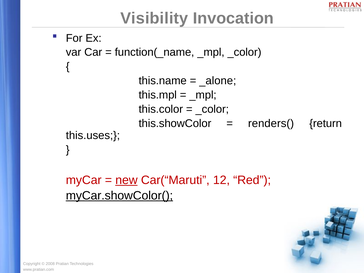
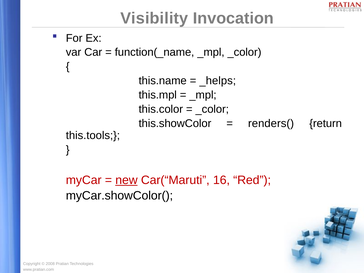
_alone: _alone -> _helps (218, 81)
this.uses: this.uses -> this.tools (93, 135)
12: 12 -> 16 (221, 180)
myCar.showColor( underline: present -> none (119, 196)
